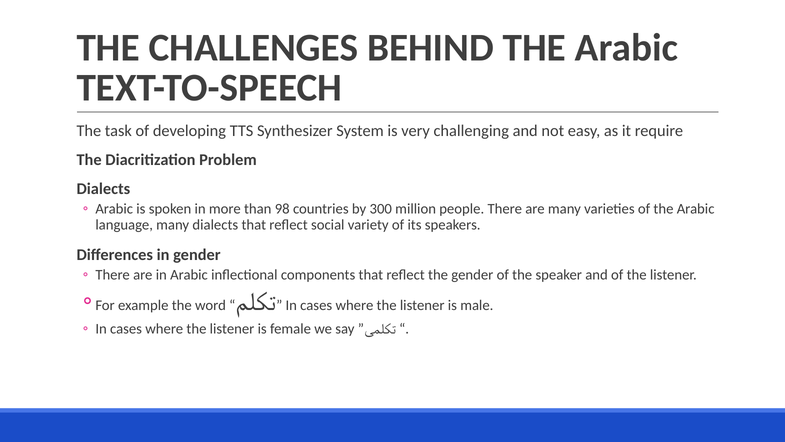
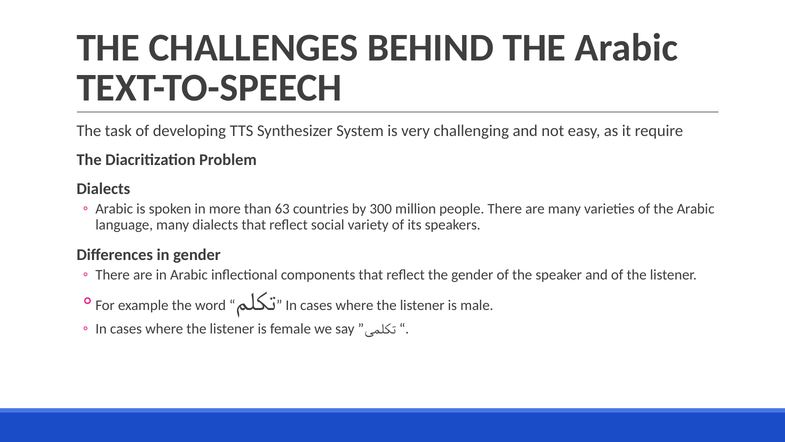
98: 98 -> 63 (282, 209)
